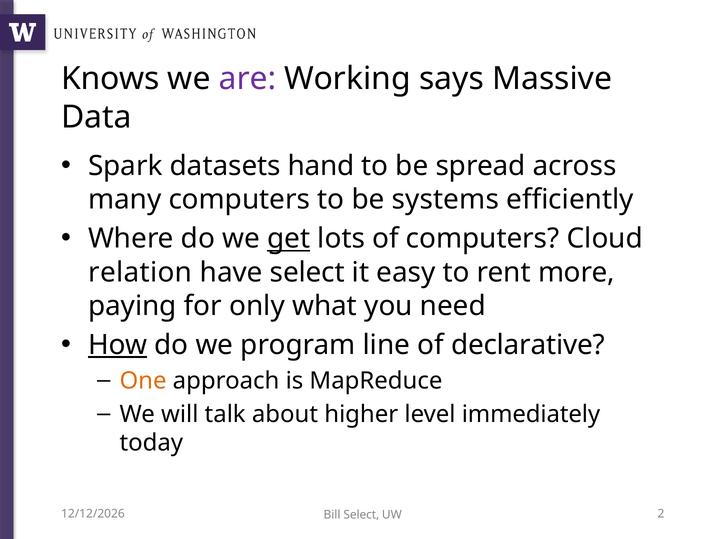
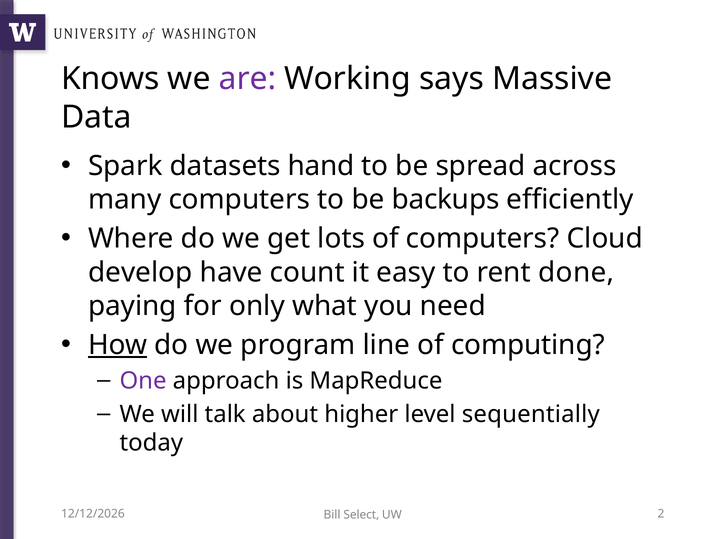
systems: systems -> backups (446, 200)
get underline: present -> none (289, 239)
relation: relation -> develop (140, 272)
have select: select -> count (307, 272)
more: more -> done (576, 272)
declarative: declarative -> computing (528, 345)
One colour: orange -> purple (143, 381)
immediately: immediately -> sequentially (531, 414)
